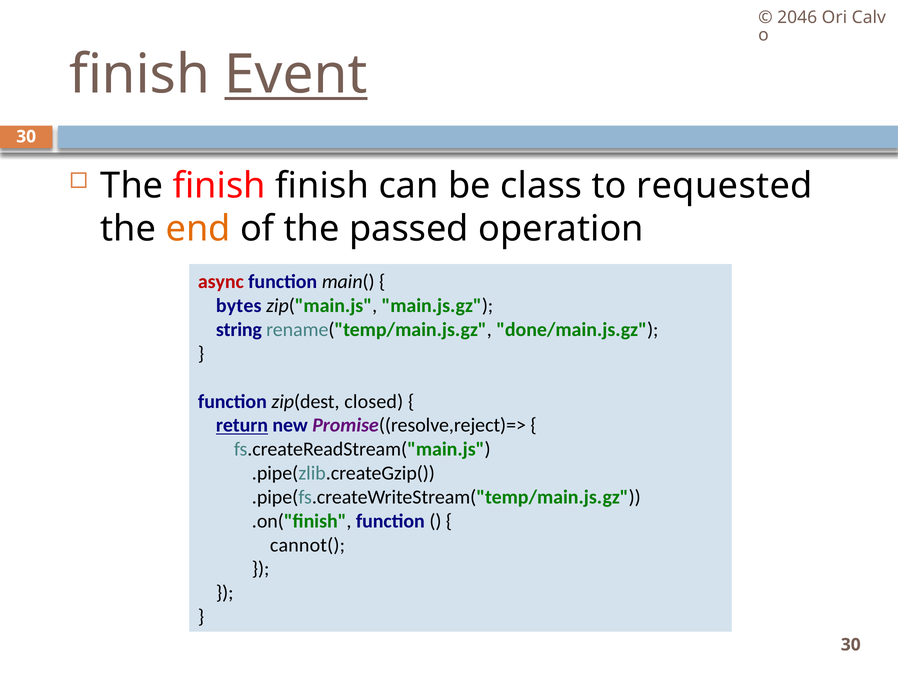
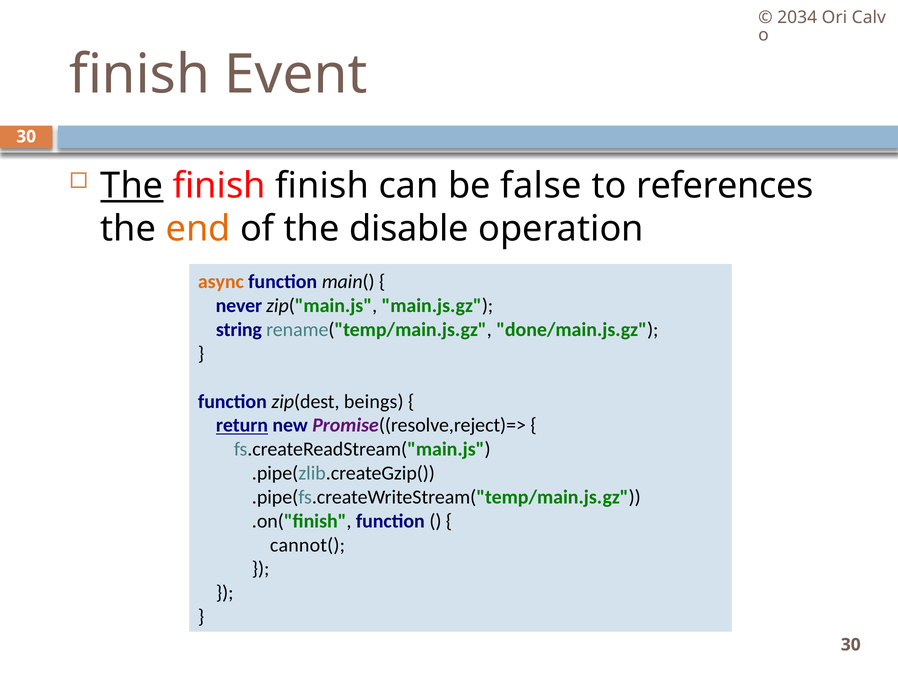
2046: 2046 -> 2034 (797, 18)
Event underline: present -> none (296, 75)
The underline: none -> present (132, 186)
class: class -> false (541, 186)
requested: requested -> references (725, 186)
passed: passed -> disable (409, 229)
async colour: red -> orange (221, 282)
bytes: bytes -> never (239, 306)
closed: closed -> beings (374, 402)
